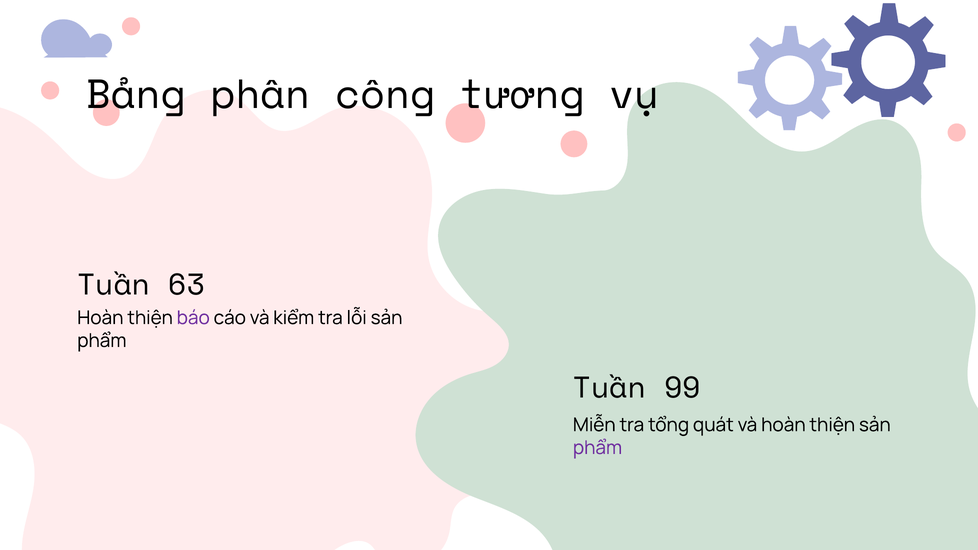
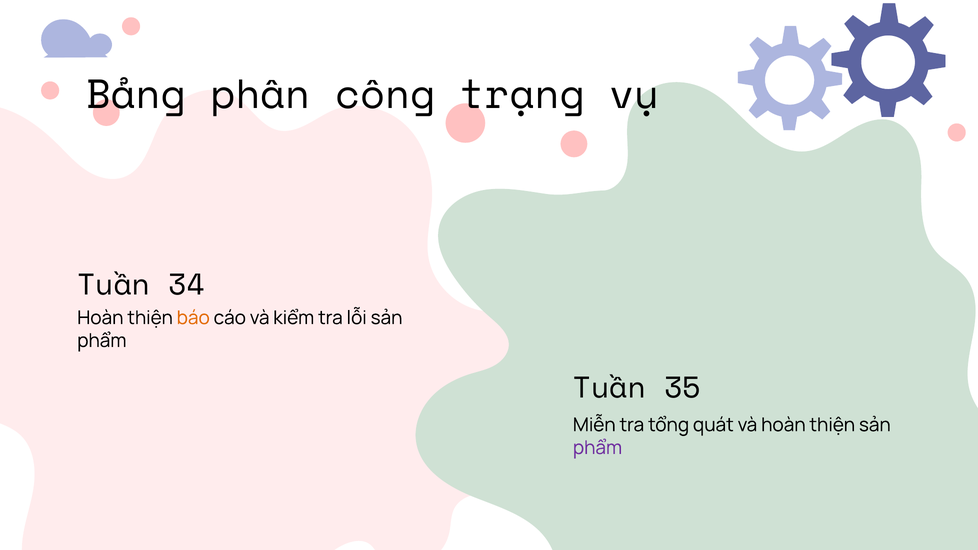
tương: tương -> trạng (522, 95)
63: 63 -> 34 (187, 285)
báo colour: purple -> orange (193, 318)
99: 99 -> 35 (682, 388)
